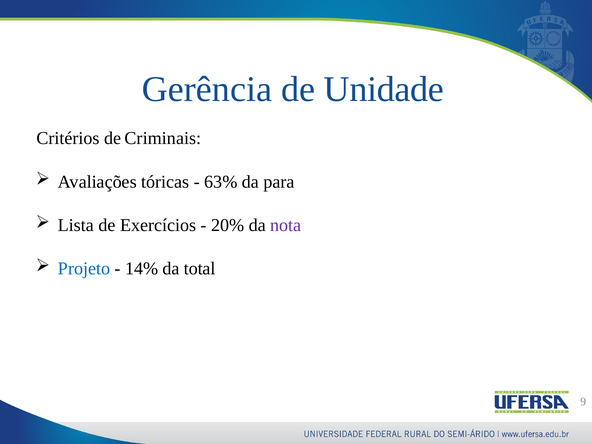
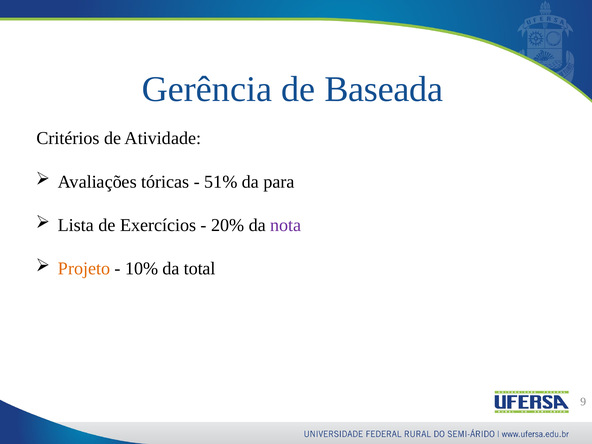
Unidade: Unidade -> Baseada (384, 89)
Criminais: Criminais -> Atividade (163, 138)
63%: 63% -> 51% (221, 182)
Projeto colour: blue -> orange (84, 269)
14%: 14% -> 10% (142, 269)
